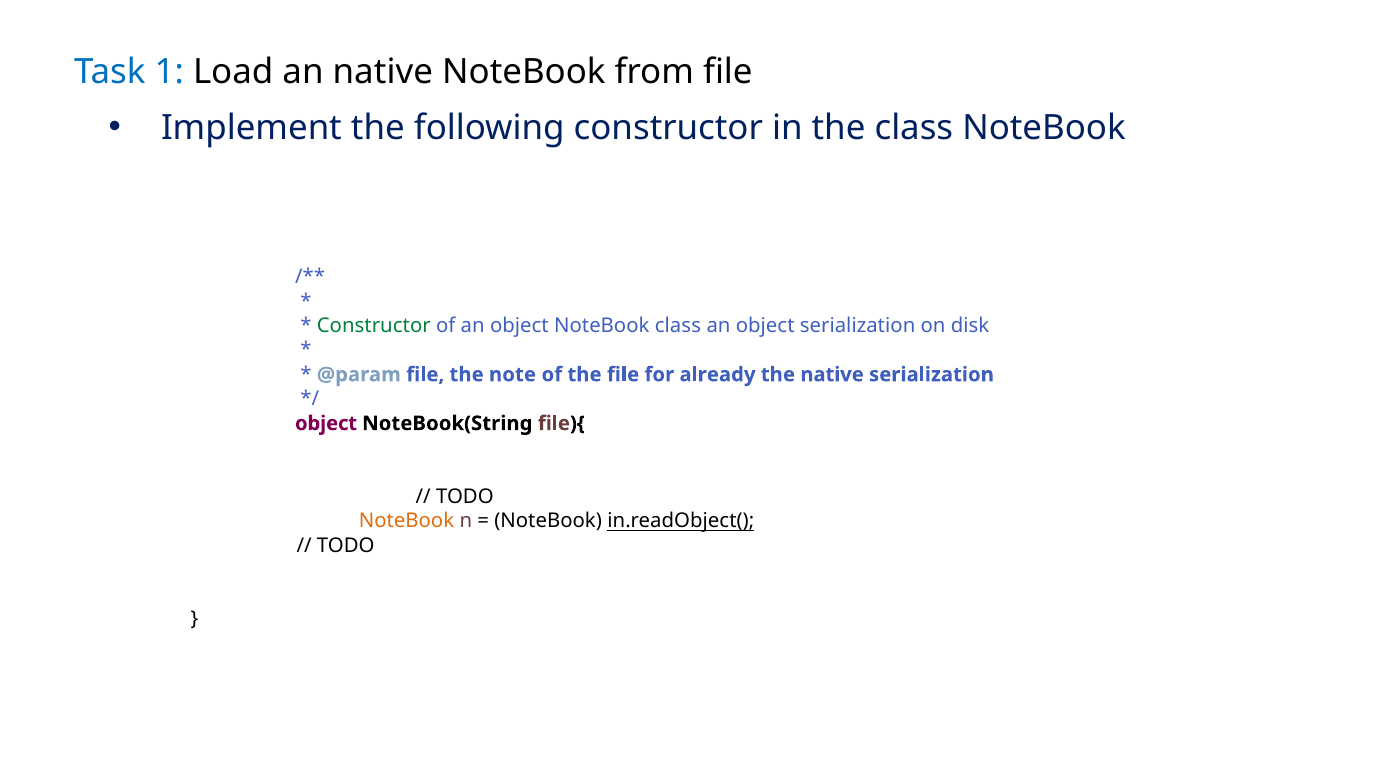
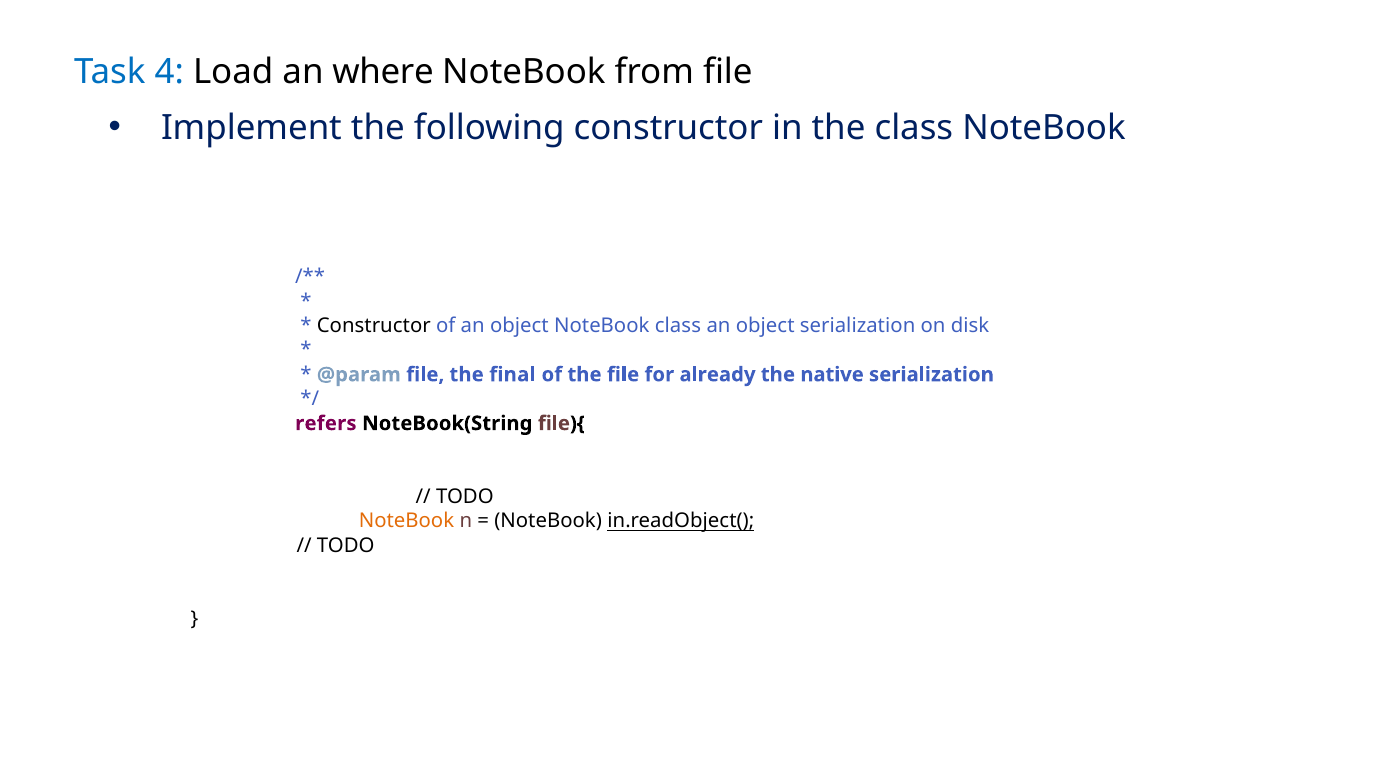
1: 1 -> 4 (169, 72)
an native: native -> where (383, 72)
Constructor colour: green -> black (374, 326)
note: note -> final (512, 375)
object: object -> refers (326, 424)
